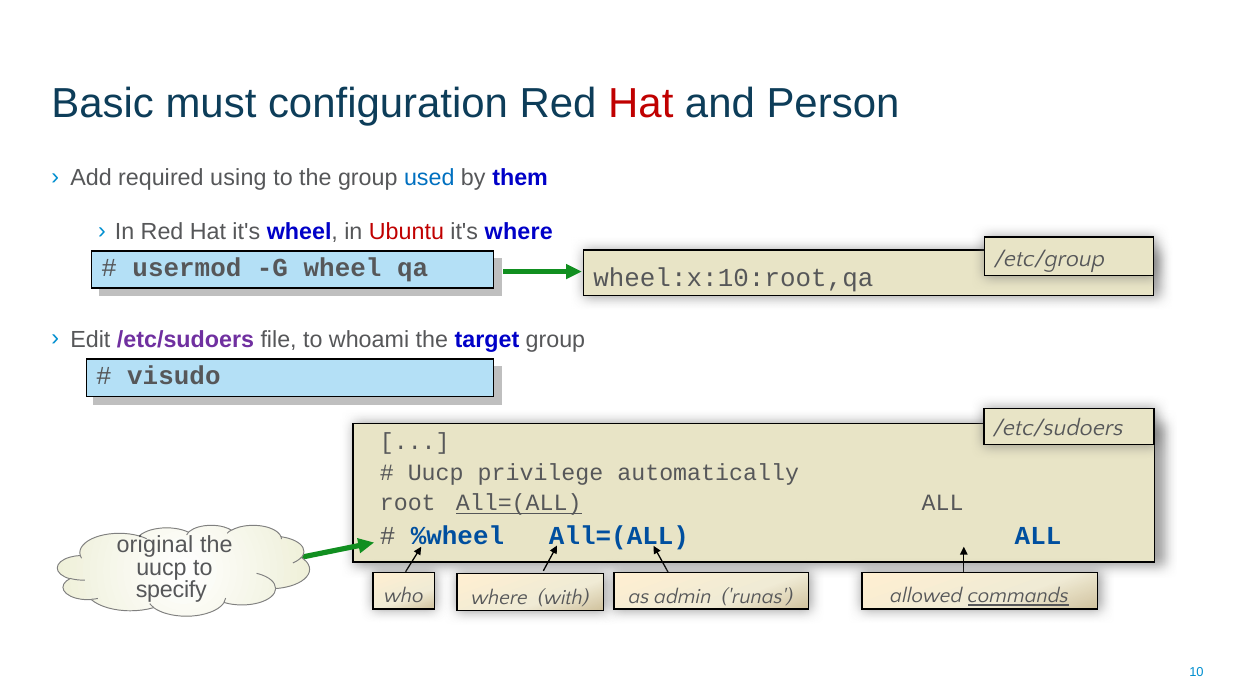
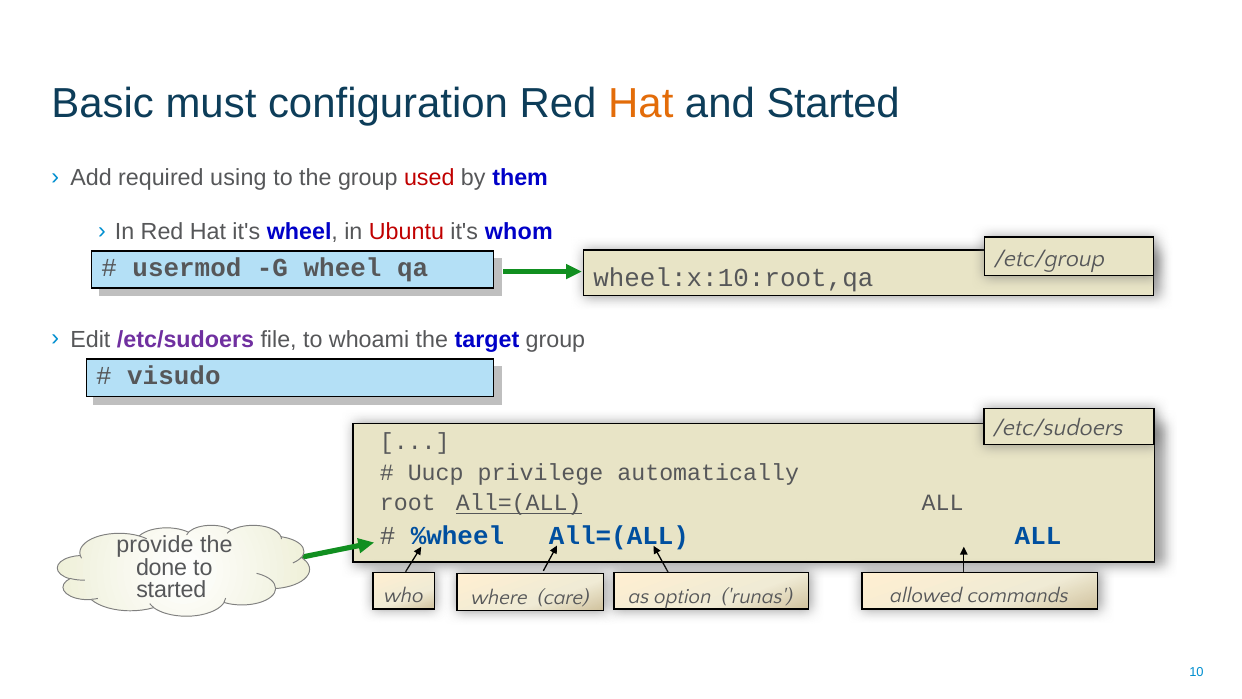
Hat colour: red -> orange (641, 103)
and Person: Person -> Started (833, 103)
used colour: blue -> red (429, 178)
it's where: where -> whom (519, 231)
original: original -> provide (155, 545)
uucp: uucp -> done (162, 567)
specify: specify -> started (171, 589)
commands underline: present -> none (1018, 596)
admin: admin -> option (683, 596)
with: with -> care (564, 597)
